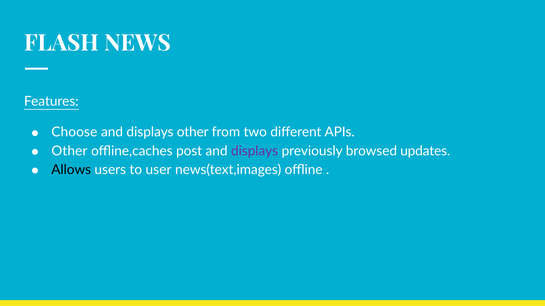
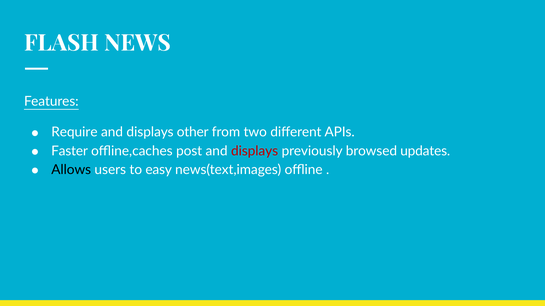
Choose: Choose -> Require (74, 132)
Other: Other -> Faster (70, 151)
displays colour: purple -> red (255, 151)
user: user -> easy (159, 170)
